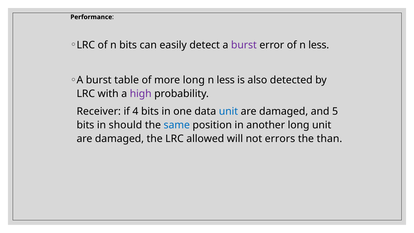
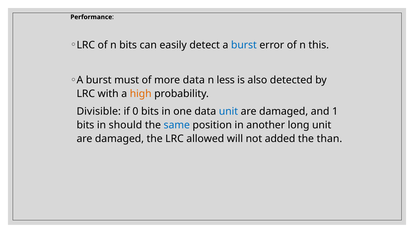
burst colour: purple -> blue (244, 45)
of n less: less -> this (319, 45)
table: table -> must (127, 80)
more long: long -> data (194, 80)
high colour: purple -> orange (141, 94)
Receiver: Receiver -> Divisible (99, 111)
4: 4 -> 0 (135, 111)
5: 5 -> 1 (335, 111)
errors: errors -> added (280, 139)
